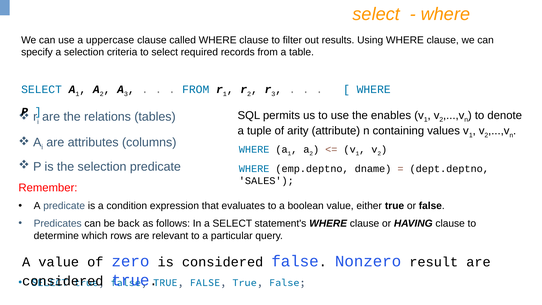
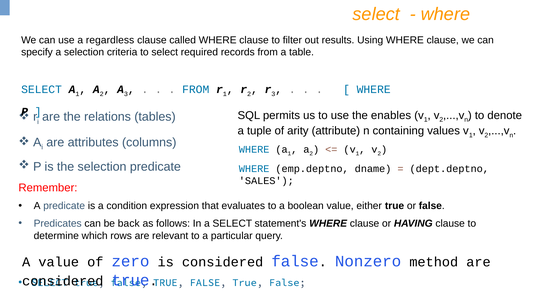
uppercase: uppercase -> regardless (110, 40)
result: result -> method (434, 262)
